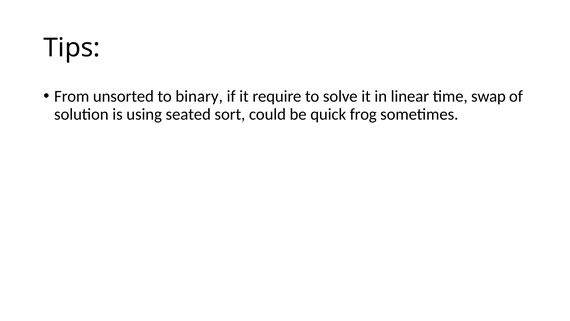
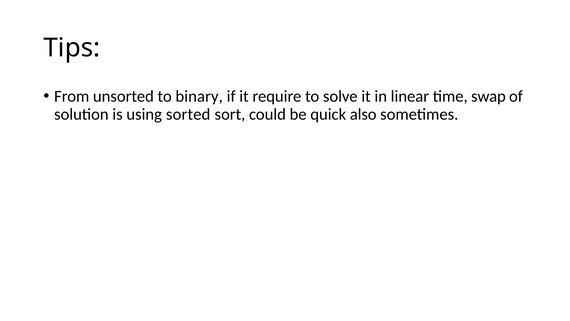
seated: seated -> sorted (188, 114)
frog: frog -> also (363, 114)
